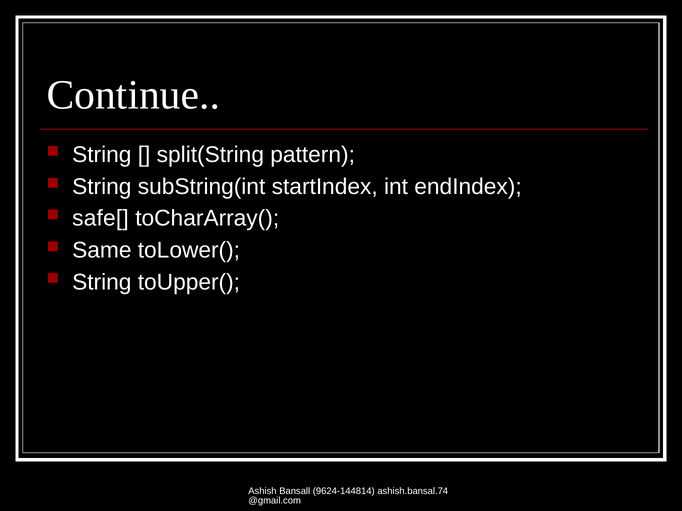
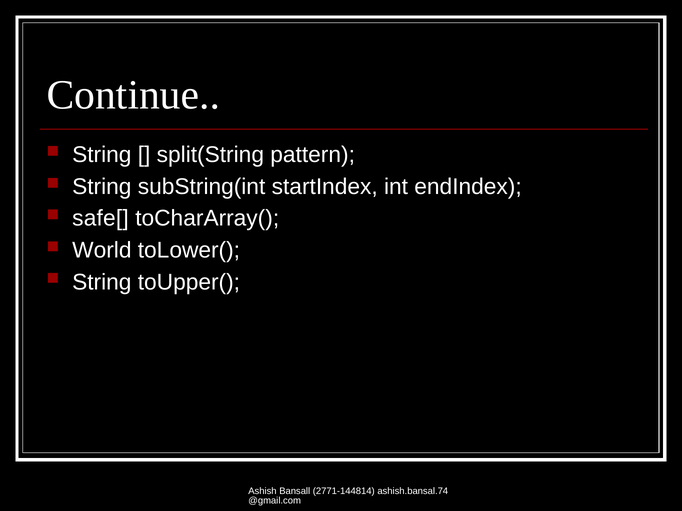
Same: Same -> World (102, 251)
9624-144814: 9624-144814 -> 2771-144814 (344, 492)
